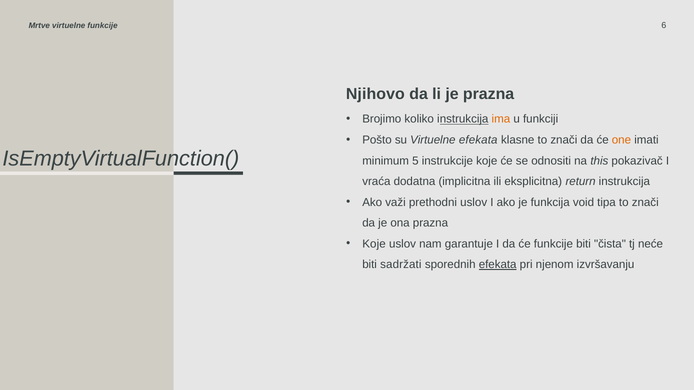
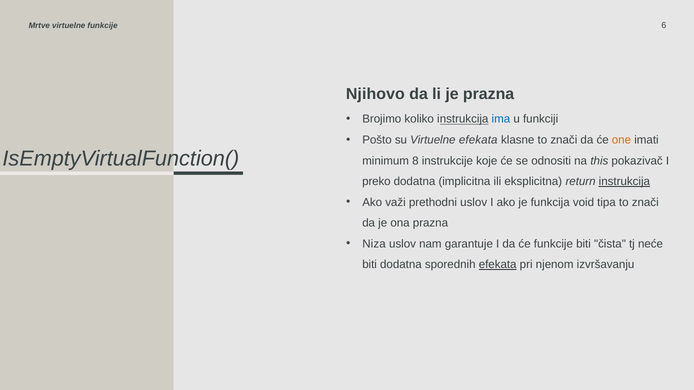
ima colour: orange -> blue (501, 119)
5: 5 -> 8 (415, 161)
vraća: vraća -> preko (376, 182)
instrukcija underline: none -> present (624, 182)
Koje: Koje -> Niza (374, 244)
biti sadržati: sadržati -> dodatna (401, 265)
